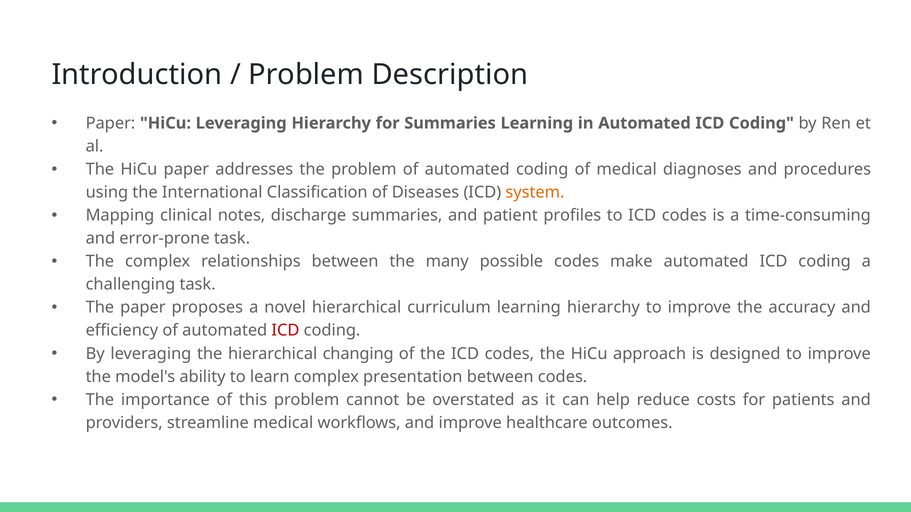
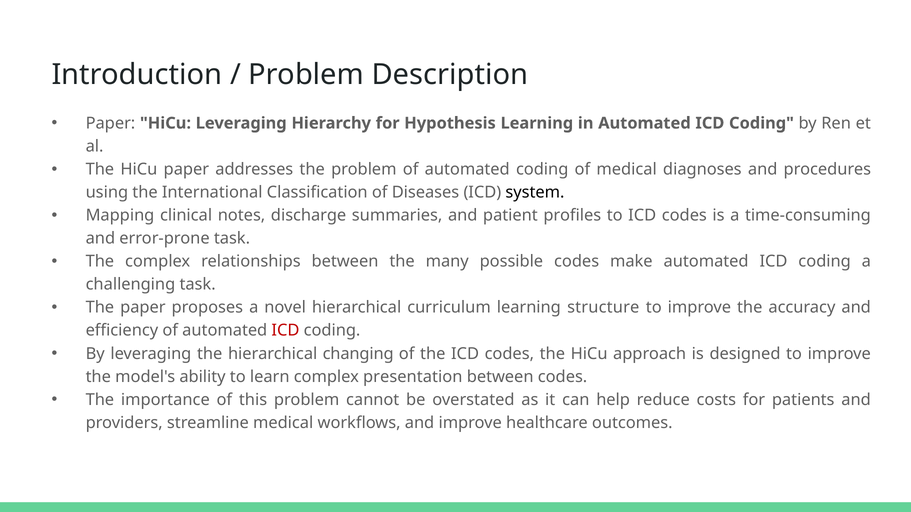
for Summaries: Summaries -> Hypothesis (450, 123)
system colour: orange -> black (535, 192)
learning hierarchy: hierarchy -> structure (603, 308)
